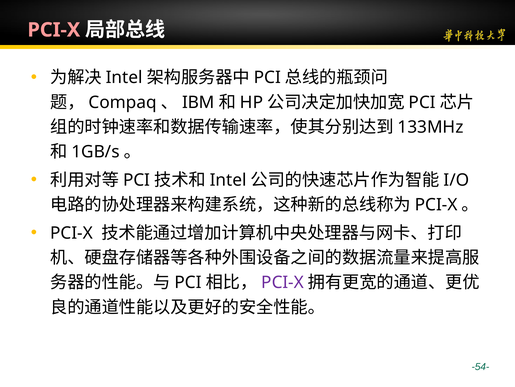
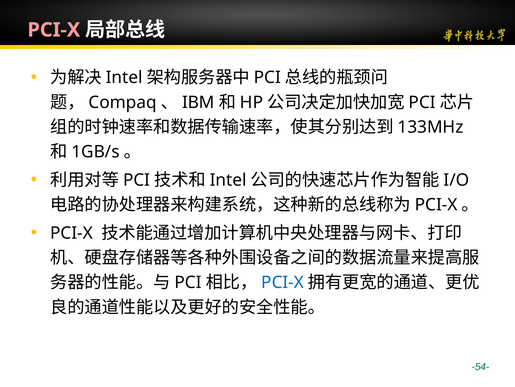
PCI-X colour: purple -> blue (283, 282)
